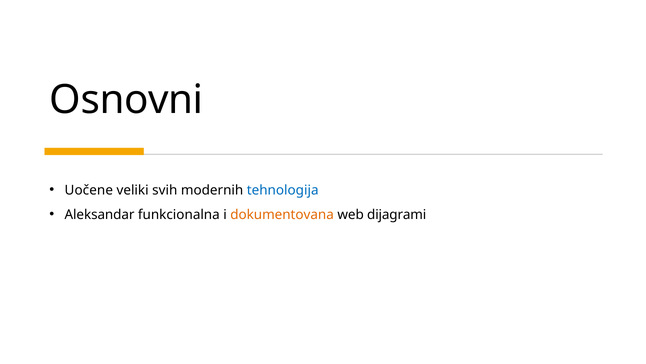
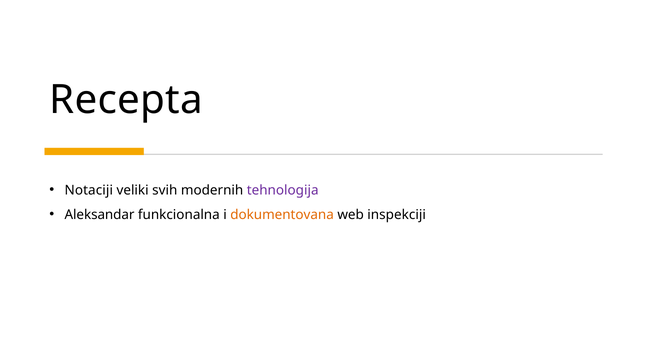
Osnovni: Osnovni -> Recepta (126, 100)
Uočene: Uočene -> Notaciji (89, 190)
tehnologija colour: blue -> purple (283, 190)
dijagrami: dijagrami -> inspekciji (397, 214)
